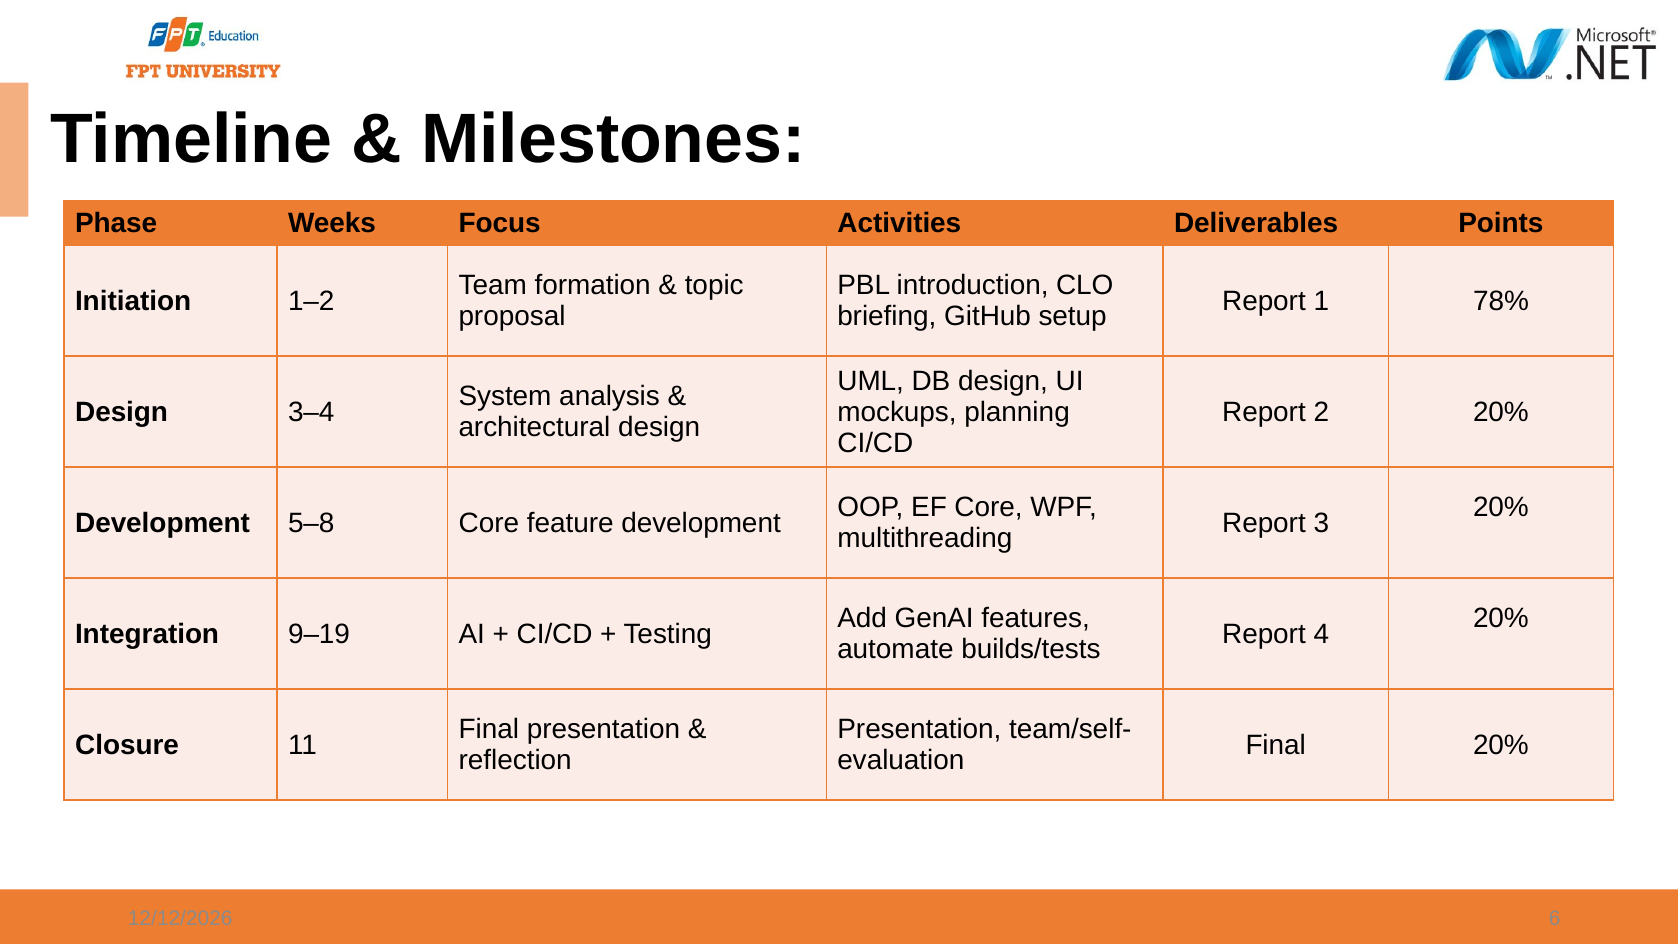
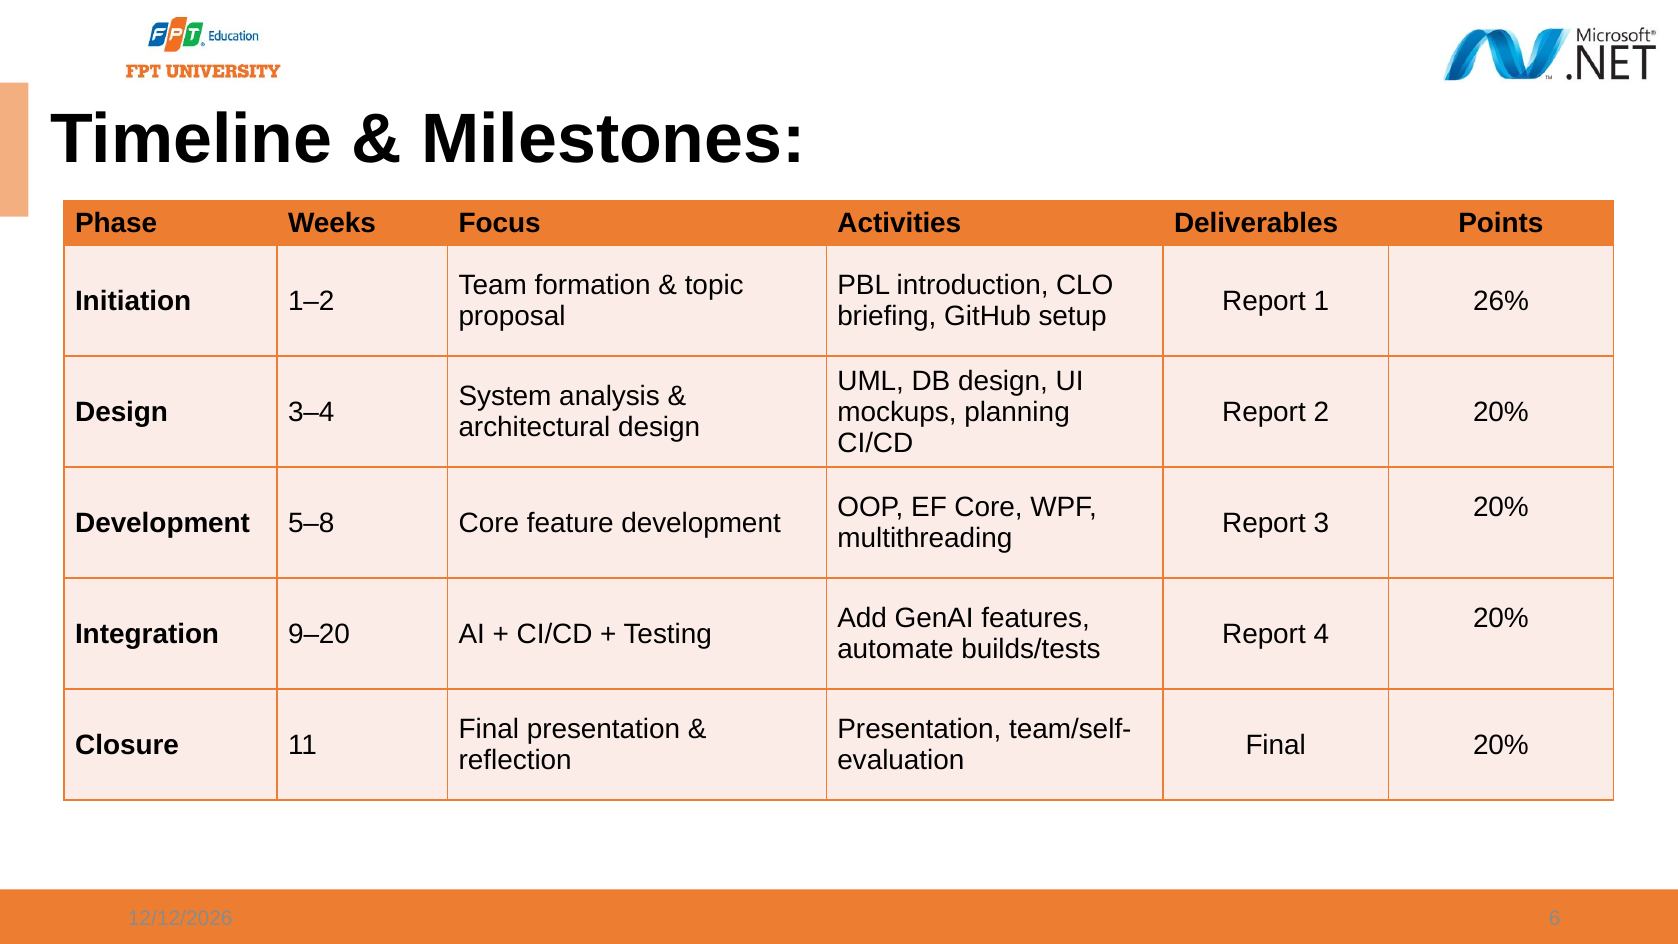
78%: 78% -> 26% (1501, 301)
9–19: 9–19 -> 9–20 (319, 634)
